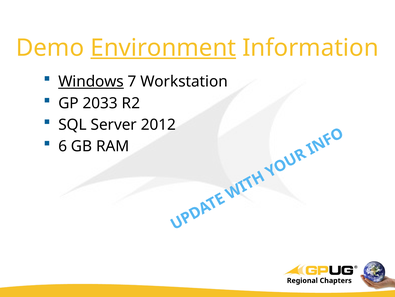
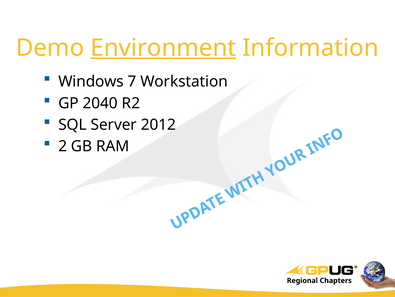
Windows underline: present -> none (91, 81)
2033: 2033 -> 2040 (100, 103)
6: 6 -> 2 (63, 146)
